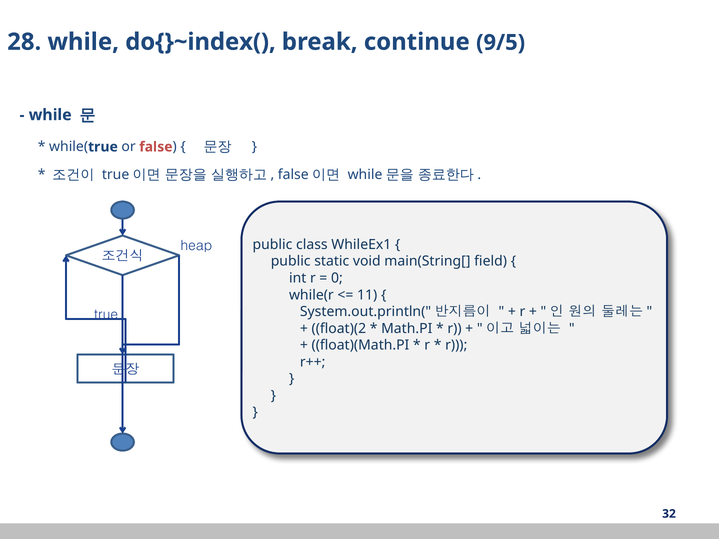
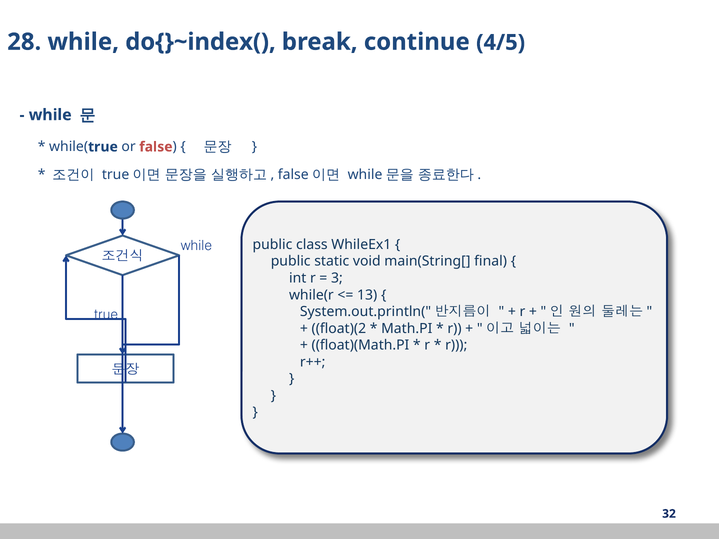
9/5: 9/5 -> 4/5 (501, 43)
heap: heap -> while (196, 246)
field: field -> final (491, 261)
0: 0 -> 3 (337, 278)
11: 11 -> 13 (367, 295)
